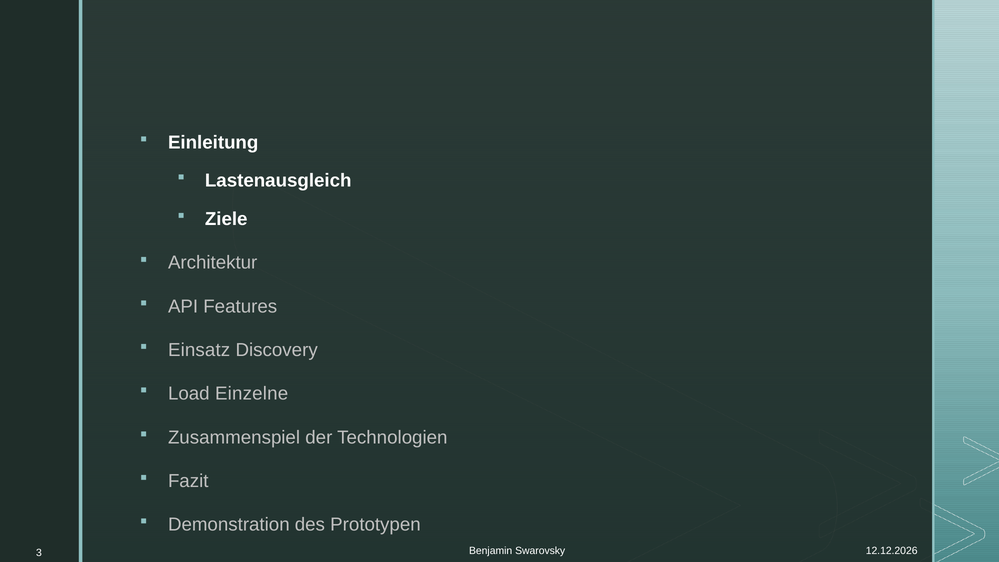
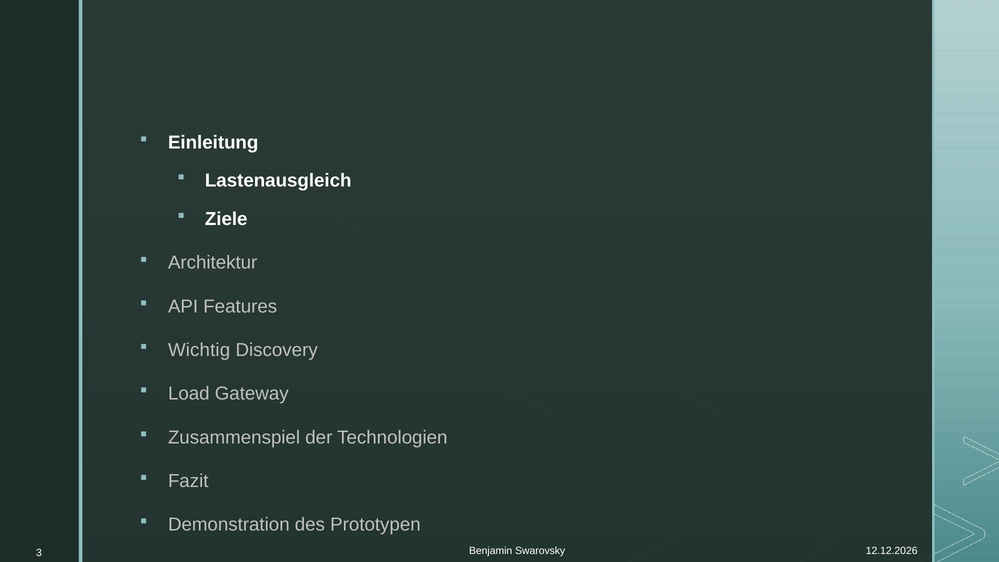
Einsatz: Einsatz -> Wichtig (199, 350)
Einzelne: Einzelne -> Gateway (252, 394)
